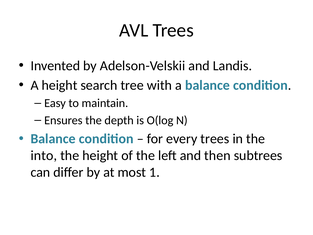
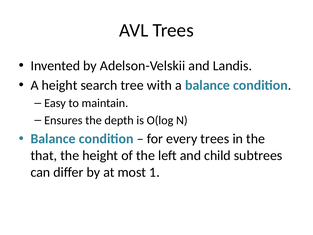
into: into -> that (44, 155)
then: then -> child (217, 155)
